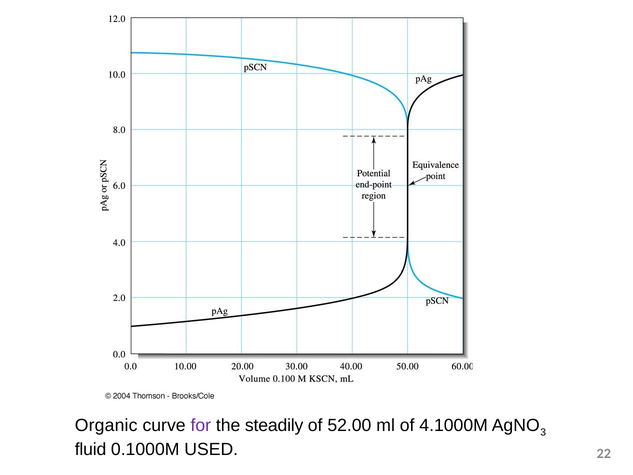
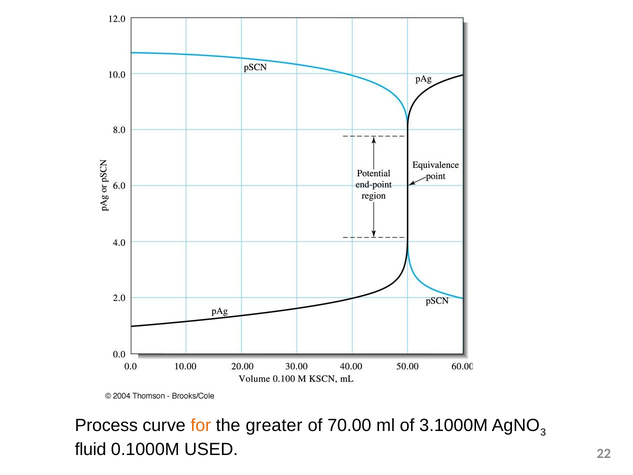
Organic: Organic -> Process (106, 425)
for colour: purple -> orange (201, 425)
steadily: steadily -> greater (274, 425)
52.00: 52.00 -> 70.00 (349, 425)
4.1000M: 4.1000M -> 3.1000M (454, 425)
